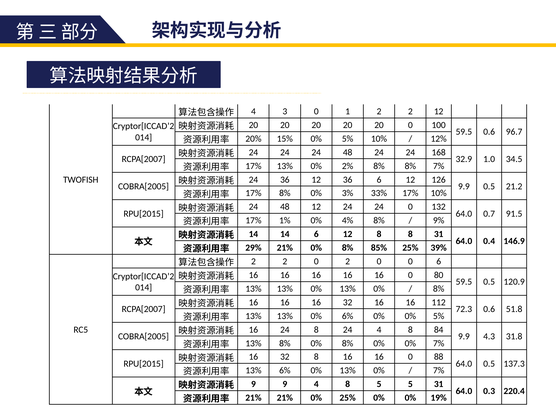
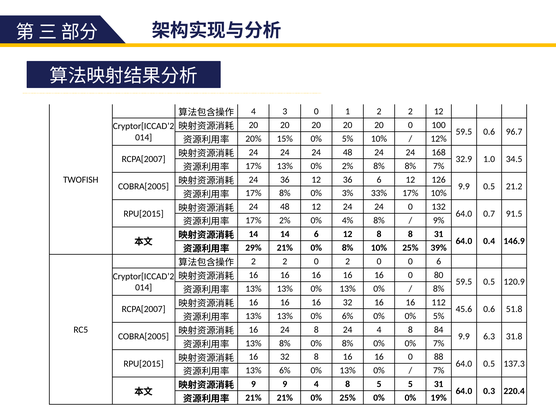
17% 1%: 1% -> 2% (285, 221)
8% 85%: 85% -> 10% (379, 248)
72.3: 72.3 -> 45.6 (464, 309)
4.3: 4.3 -> 6.3 (489, 336)
